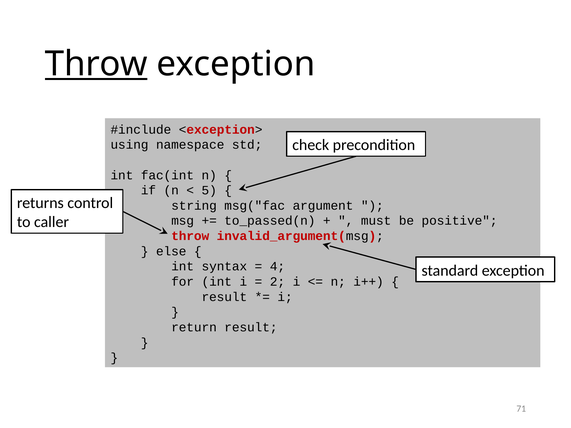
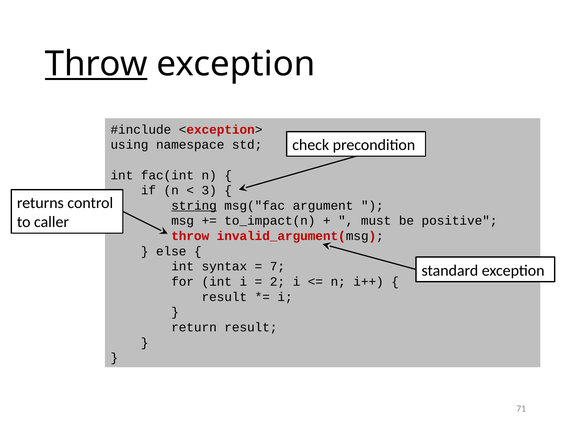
5: 5 -> 3 (209, 190)
string underline: none -> present (194, 206)
to_passed(n: to_passed(n -> to_impact(n (270, 221)
4: 4 -> 7 (277, 267)
